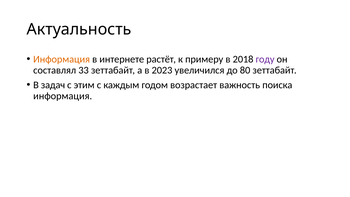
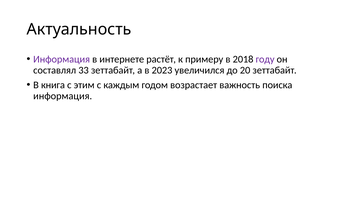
Информация colour: orange -> purple (62, 59)
80: 80 -> 20 (245, 70)
задач: задач -> книга (53, 85)
